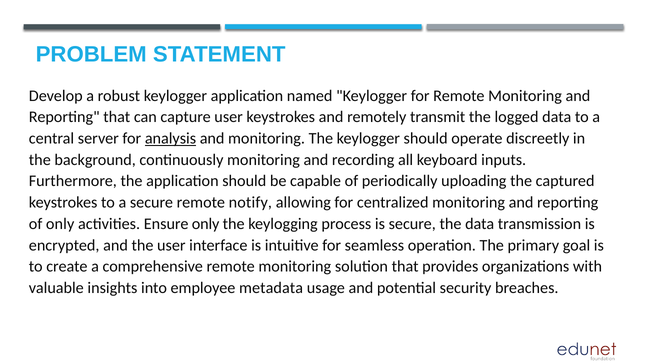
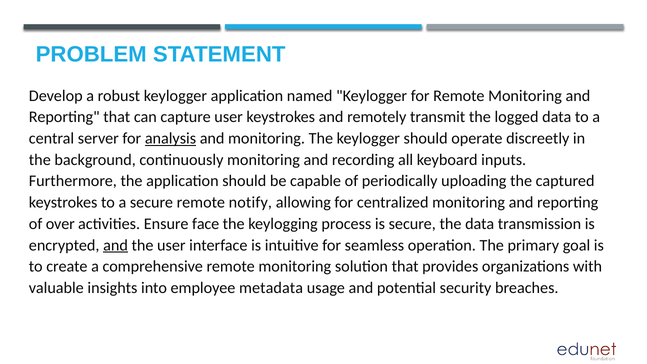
of only: only -> over (60, 224)
Ensure only: only -> face (206, 224)
and underline: none -> present (116, 245)
